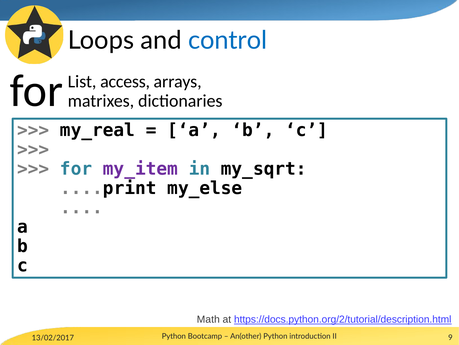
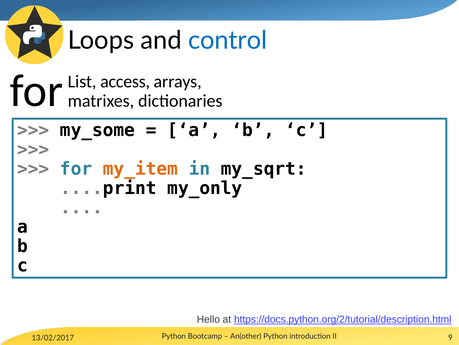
my_real: my_real -> my_some (98, 130)
my_item colour: purple -> orange (140, 169)
my_else: my_else -> my_only (205, 188)
Math: Math -> Hello (208, 319)
